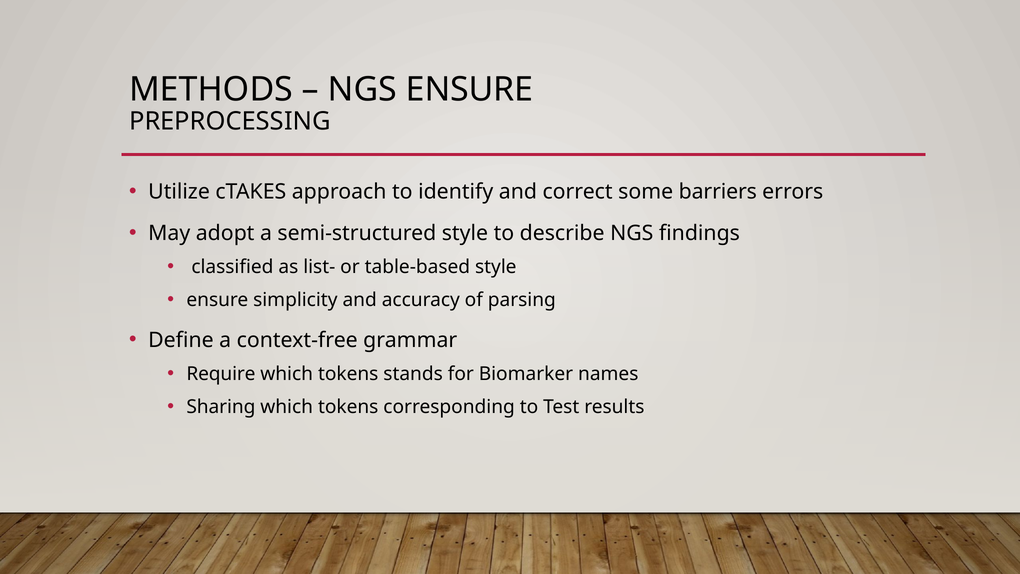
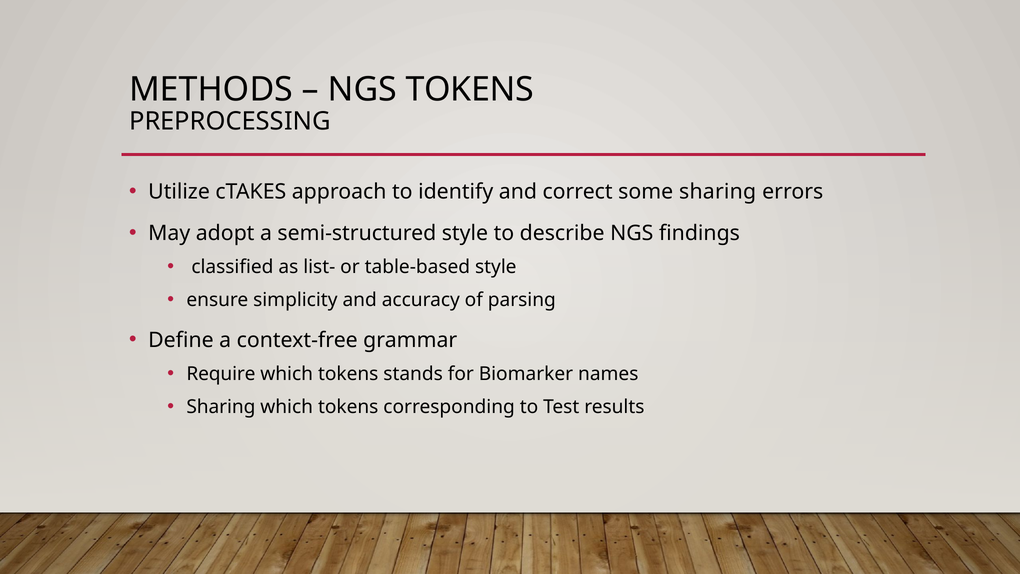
NGS ENSURE: ENSURE -> TOKENS (470, 89)
some barriers: barriers -> sharing (718, 192)
